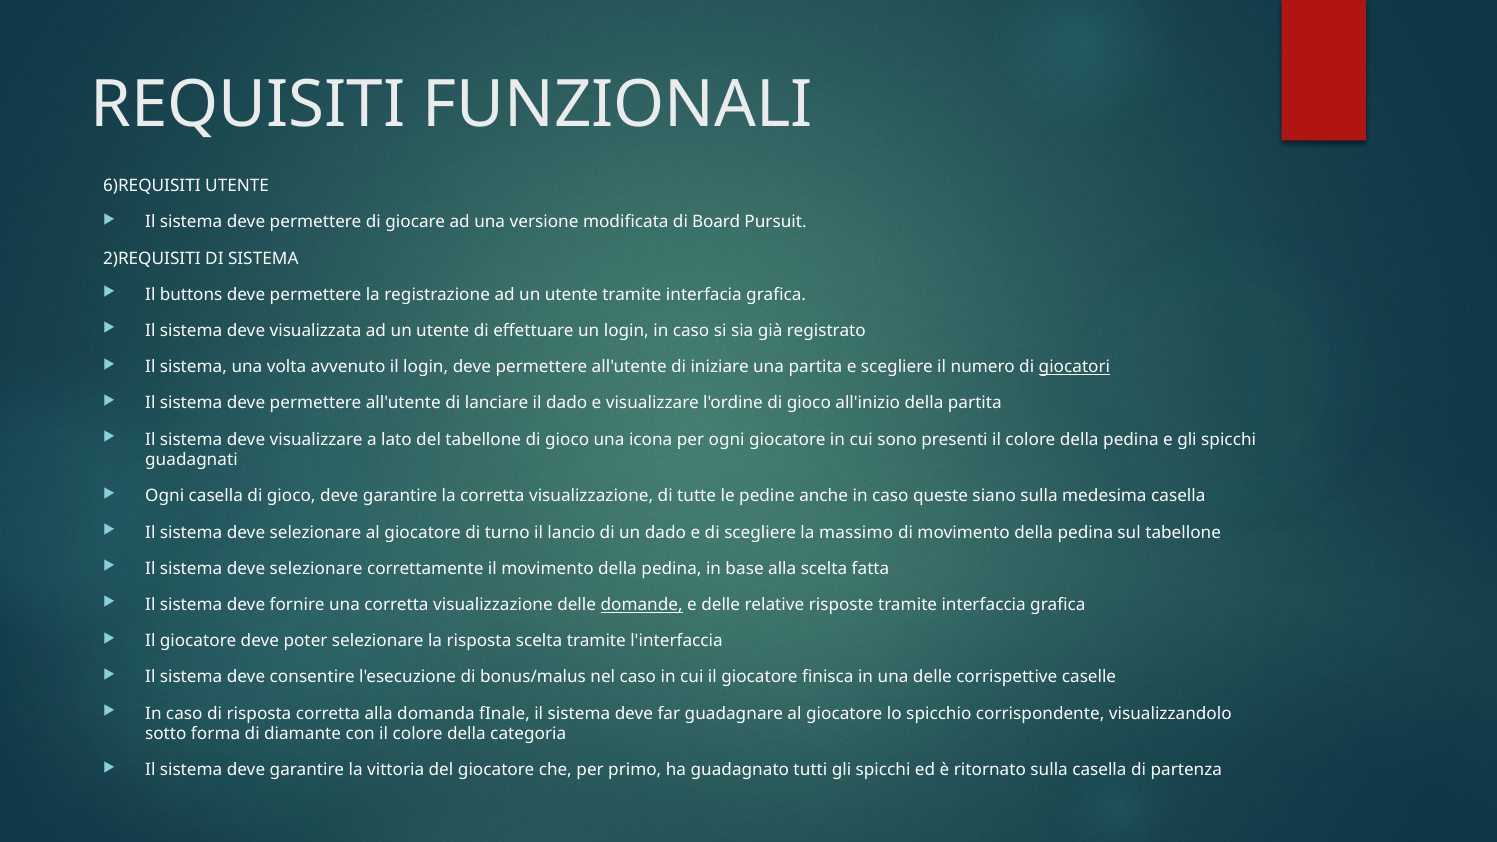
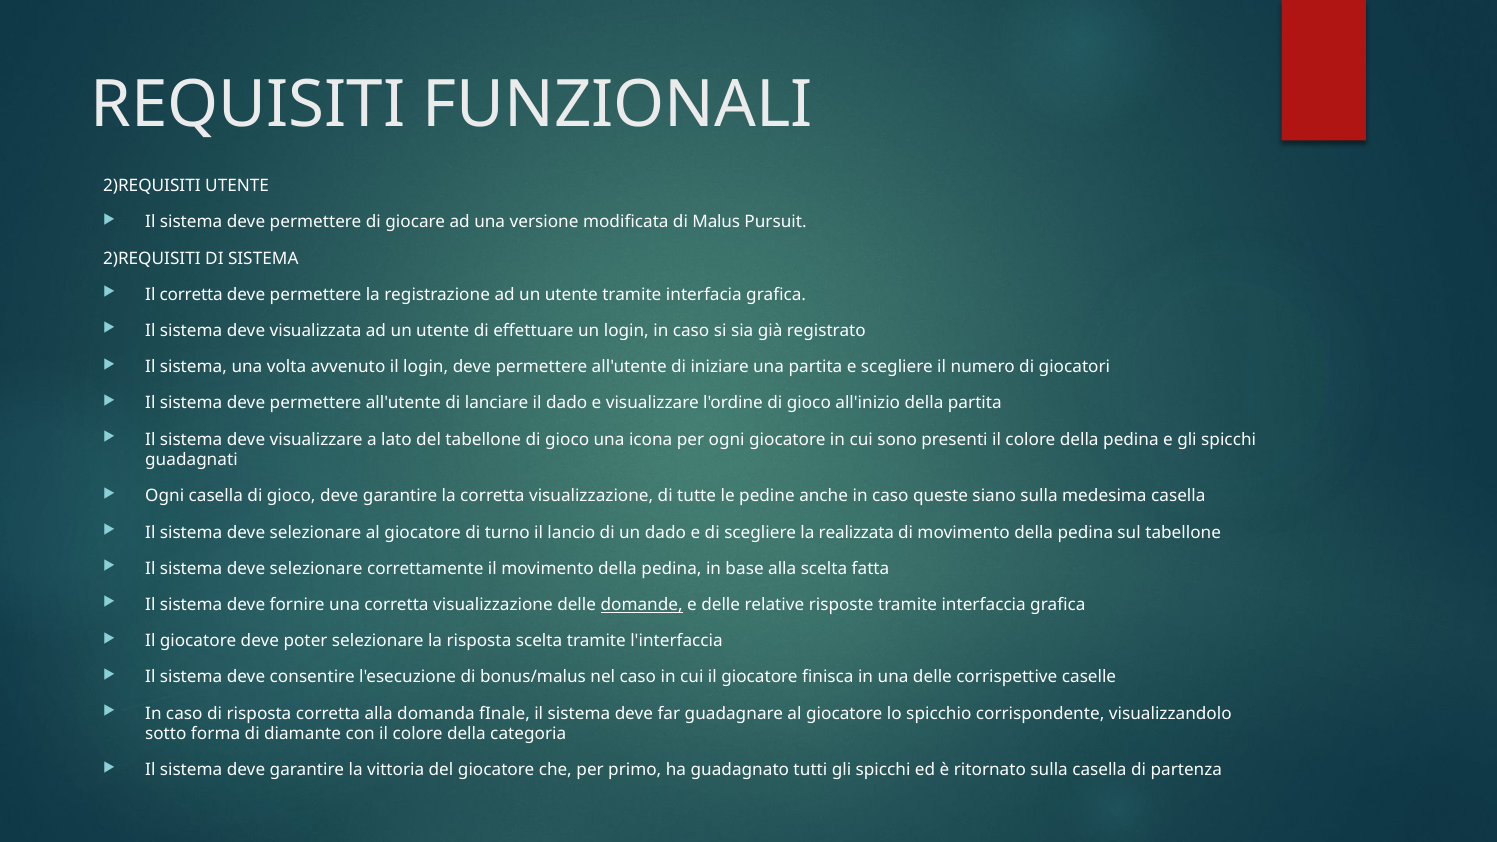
6)REQUISITI: 6)REQUISITI -> 2)REQUISITI (152, 186)
Board: Board -> Malus (716, 222)
Il buttons: buttons -> corretta (191, 295)
giocatori underline: present -> none (1074, 367)
massimo: massimo -> realizzata (856, 533)
